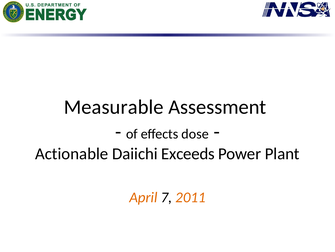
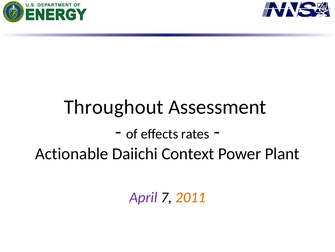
Measurable: Measurable -> Throughout (114, 107)
dose: dose -> rates (195, 134)
Exceeds: Exceeds -> Context (188, 153)
April colour: orange -> purple (143, 197)
